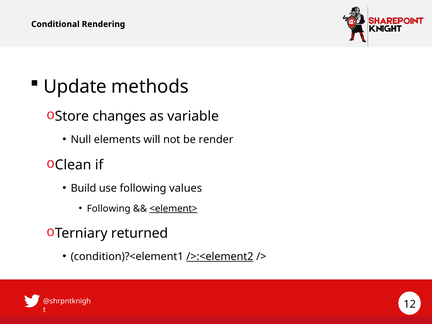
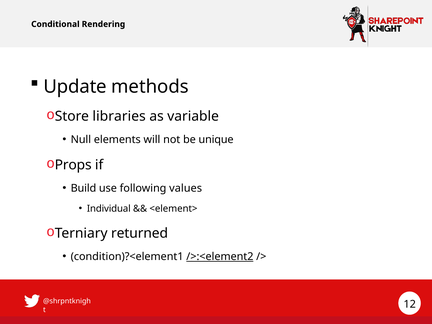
changes: changes -> libraries (119, 116)
render: render -> unique (216, 140)
Clean: Clean -> Props (73, 165)
Following: Following -> Individual (109, 209)
<element> underline: present -> none (173, 209)
